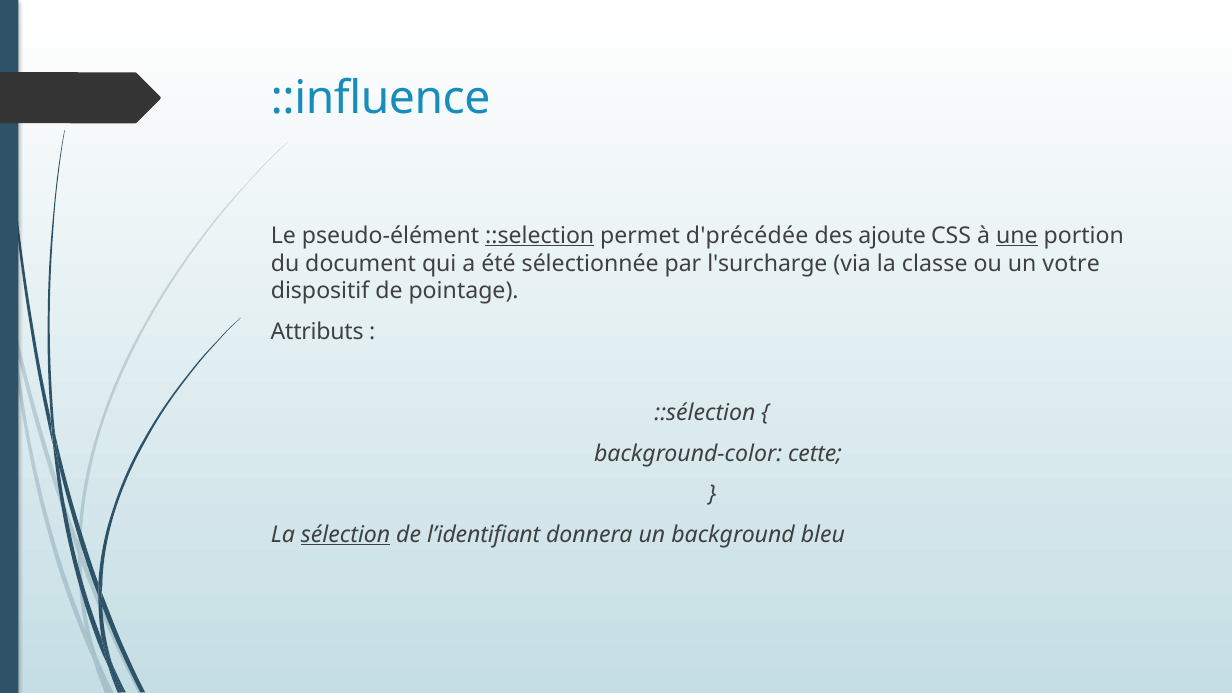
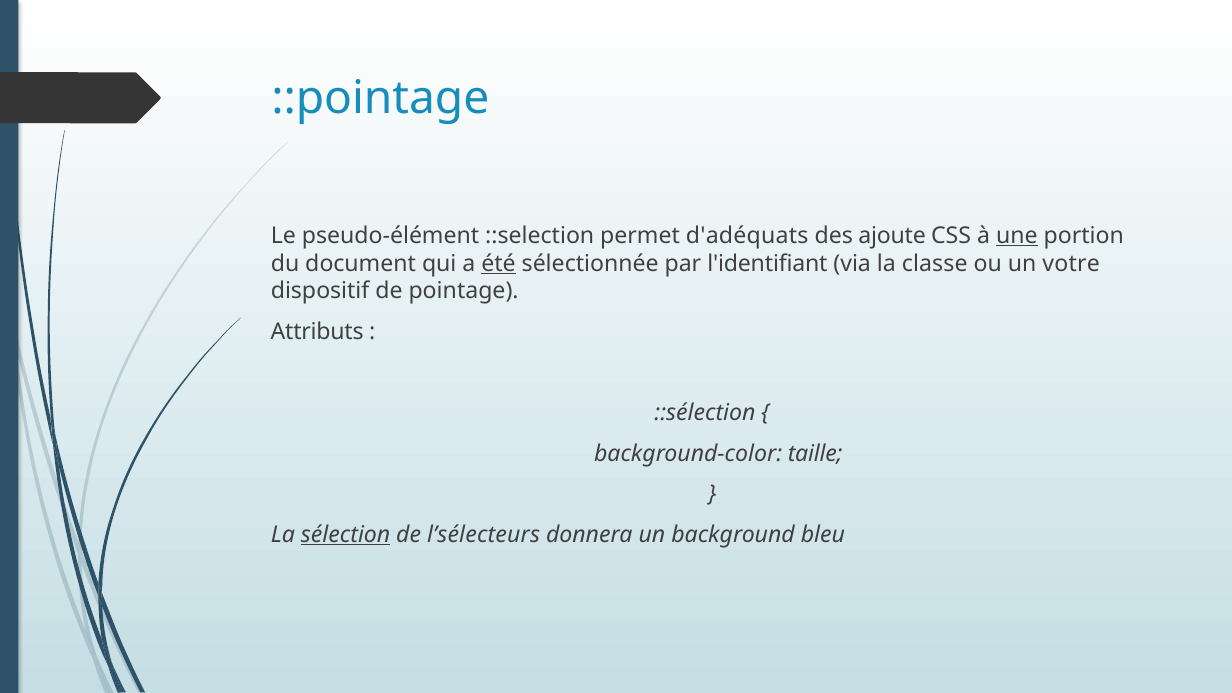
::influence: ::influence -> ::pointage (380, 99)
::selection underline: present -> none (540, 236)
d'précédée: d'précédée -> d'adéquats (747, 236)
été underline: none -> present (499, 263)
l'surcharge: l'surcharge -> l'identifiant (767, 263)
cette: cette -> taille (815, 453)
l’identifiant: l’identifiant -> l’sélecteurs (484, 535)
